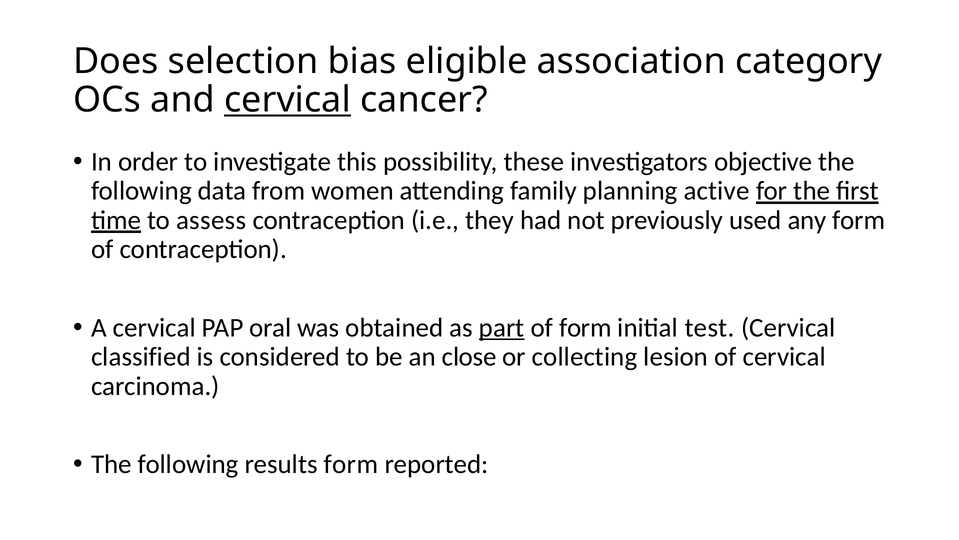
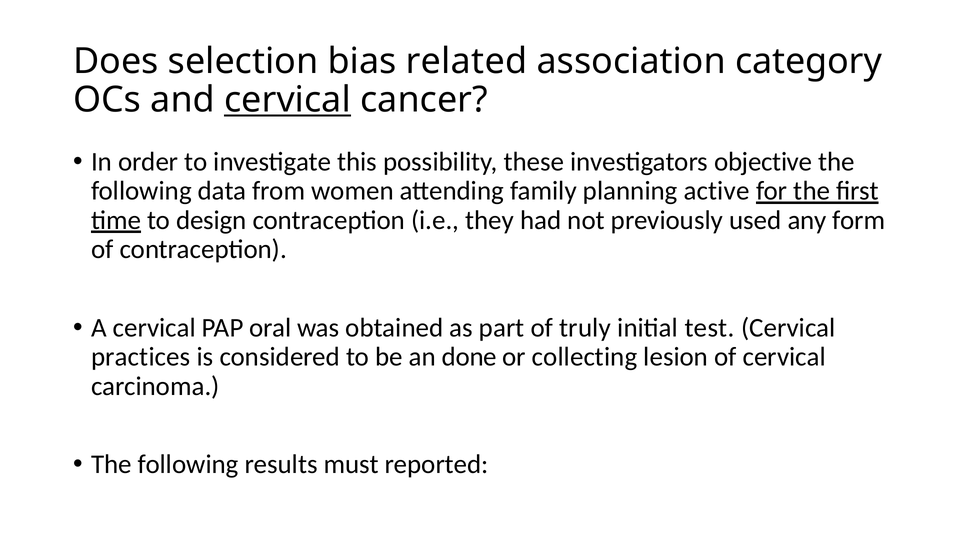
eligible: eligible -> related (466, 61)
assess: assess -> design (211, 220)
part underline: present -> none (502, 327)
of form: form -> truly (585, 327)
classified: classified -> practices (141, 357)
close: close -> done (469, 357)
results form: form -> must (351, 464)
